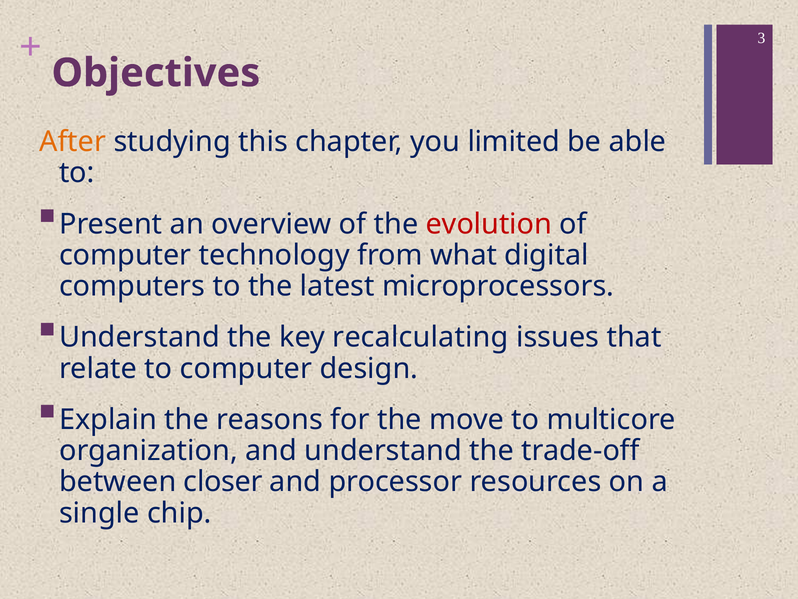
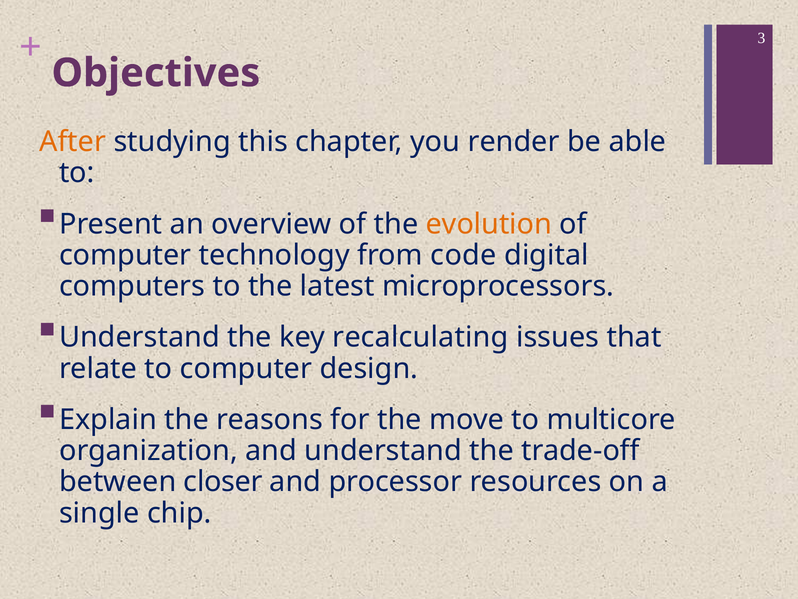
limited: limited -> render (514, 142)
evolution colour: red -> orange (489, 224)
what: what -> code (463, 255)
